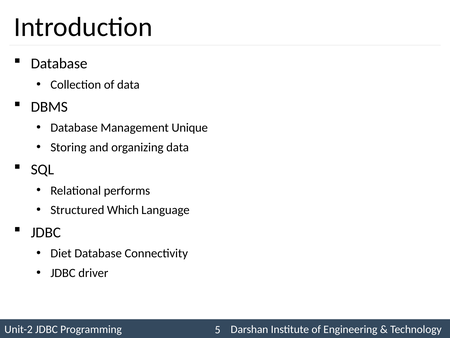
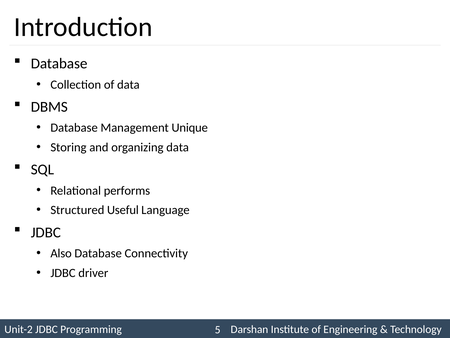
Which: Which -> Useful (123, 210)
Diet: Diet -> Also (61, 253)
